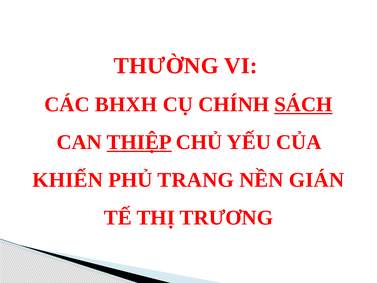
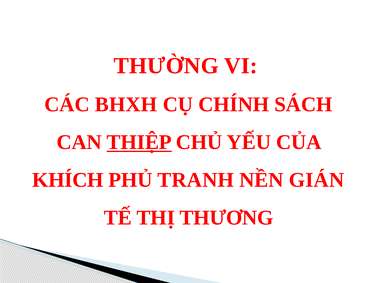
SÁCH underline: present -> none (303, 104)
KHIẾN: KHIẾN -> KHÍCH (68, 180)
TRANG: TRANG -> TRANH (196, 180)
TRƯƠNG: TRƯƠNG -> THƯƠNG (227, 218)
